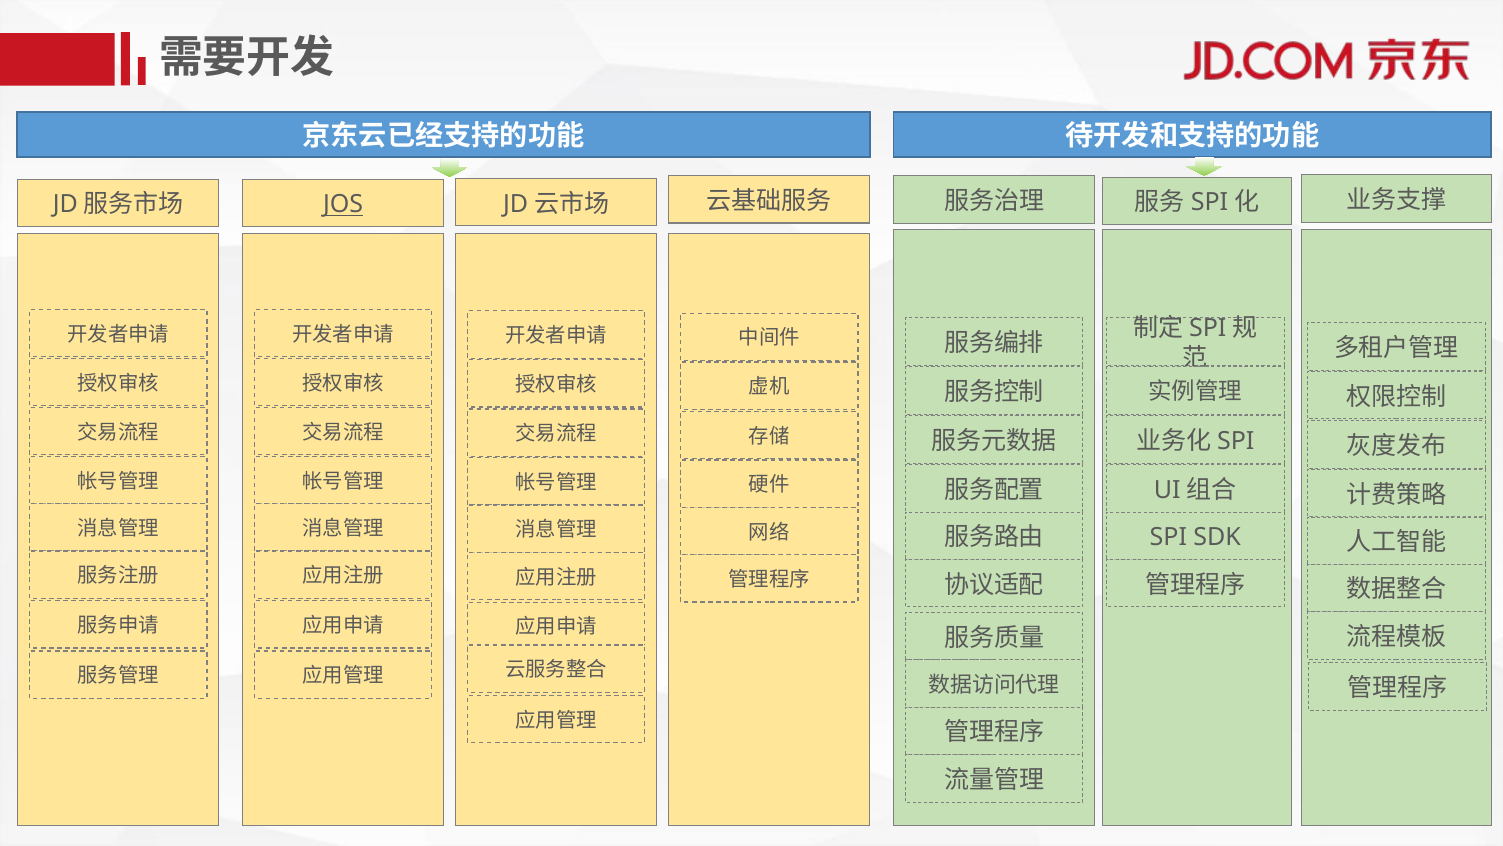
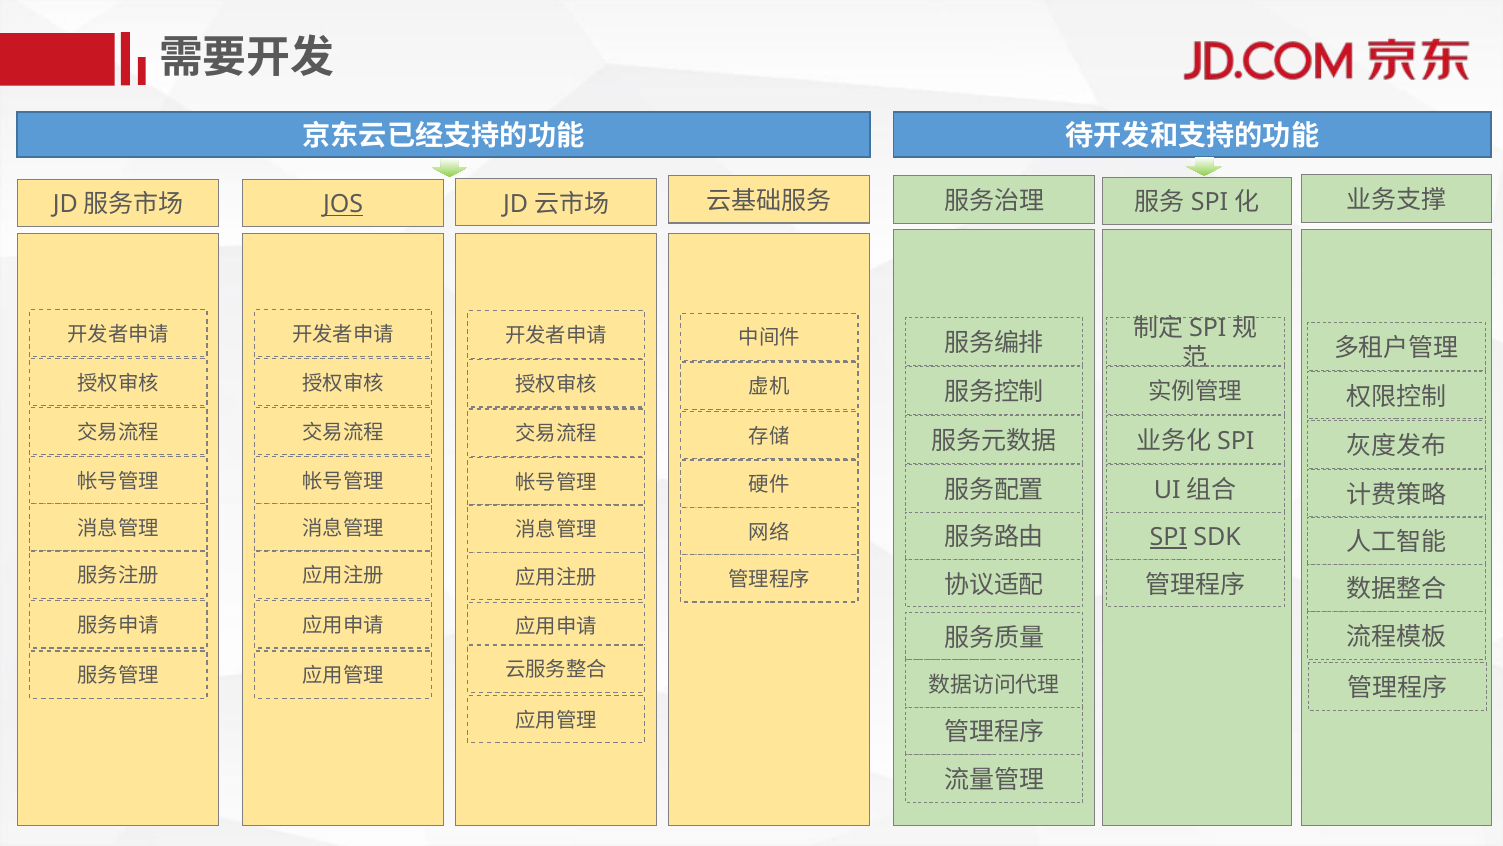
SPI underline: none -> present (1168, 537)
